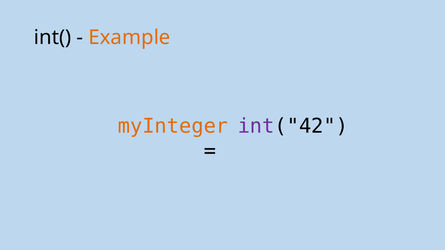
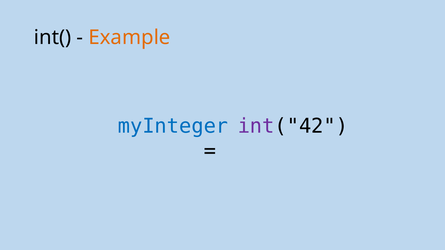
myInteger colour: orange -> blue (173, 126)
